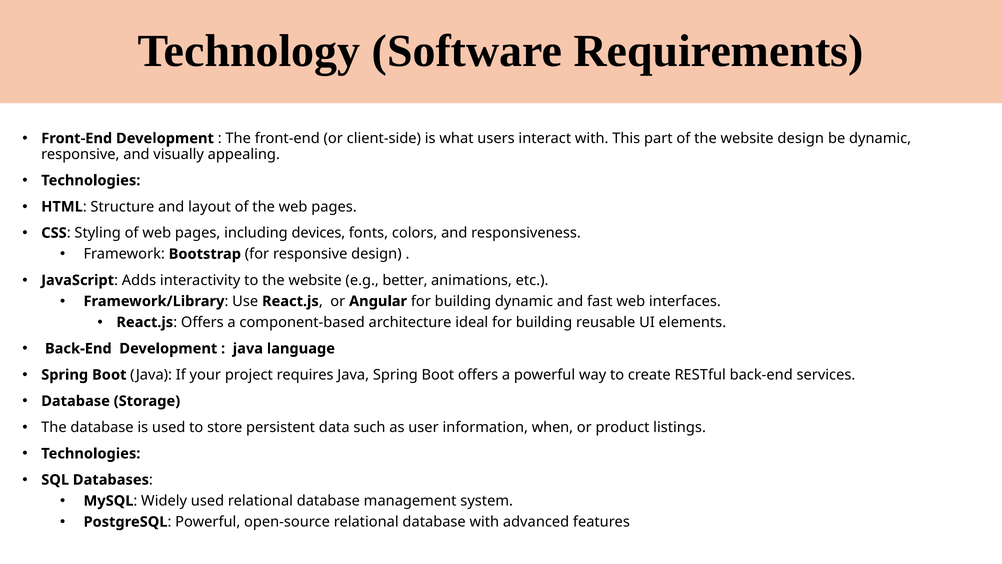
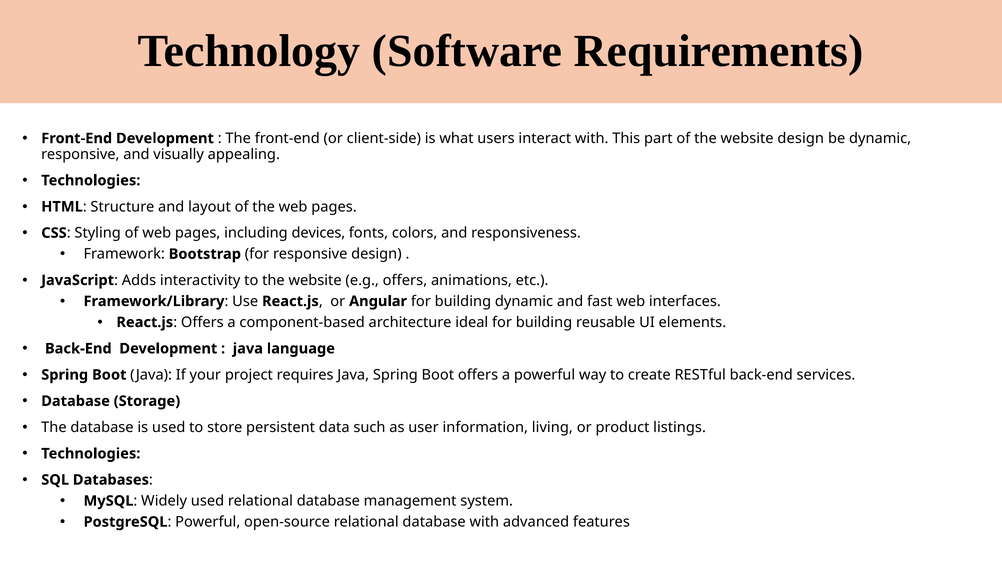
e.g better: better -> offers (405, 280)
when: when -> living (552, 427)
